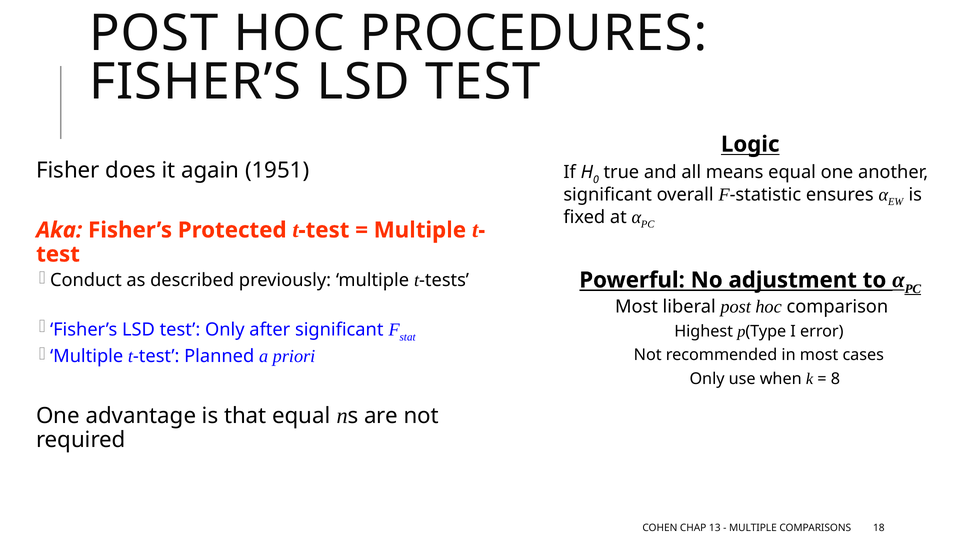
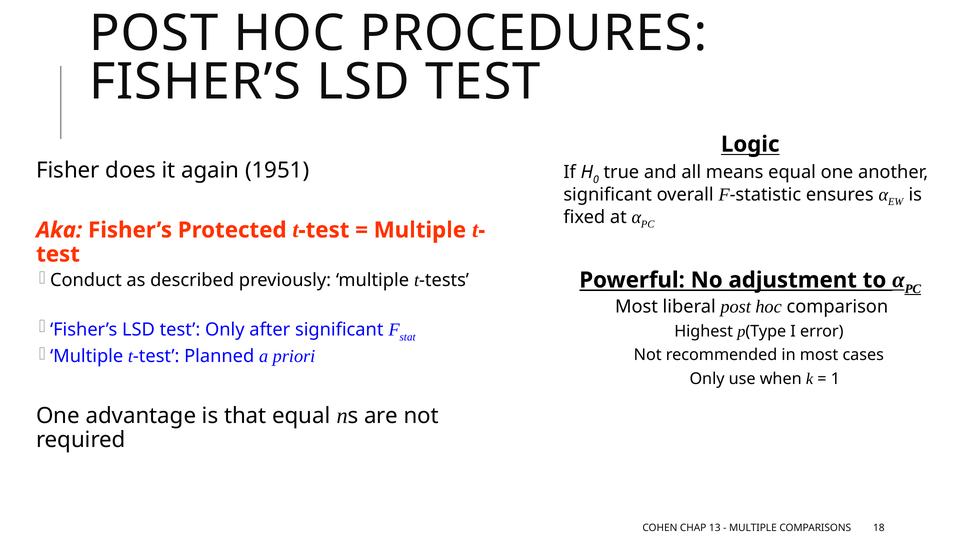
8: 8 -> 1 (835, 379)
